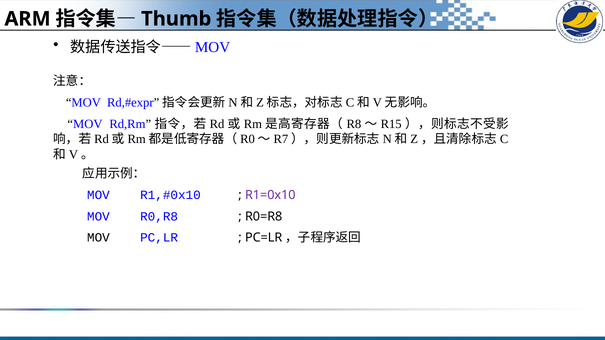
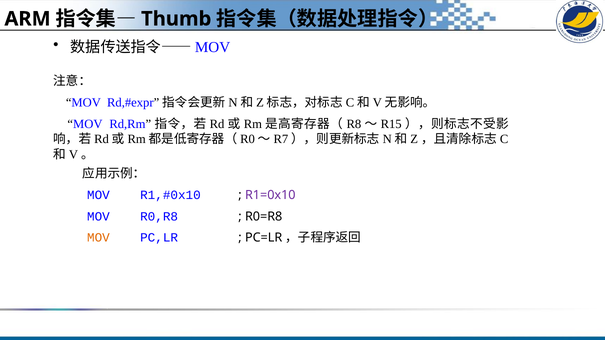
MOV colour: black -> orange (98, 238)
